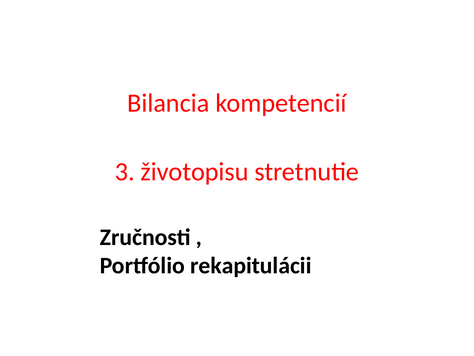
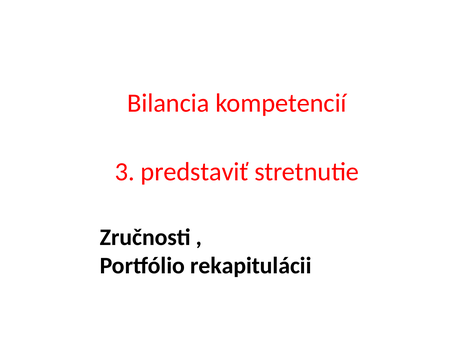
životopisu: životopisu -> predstaviť (195, 171)
